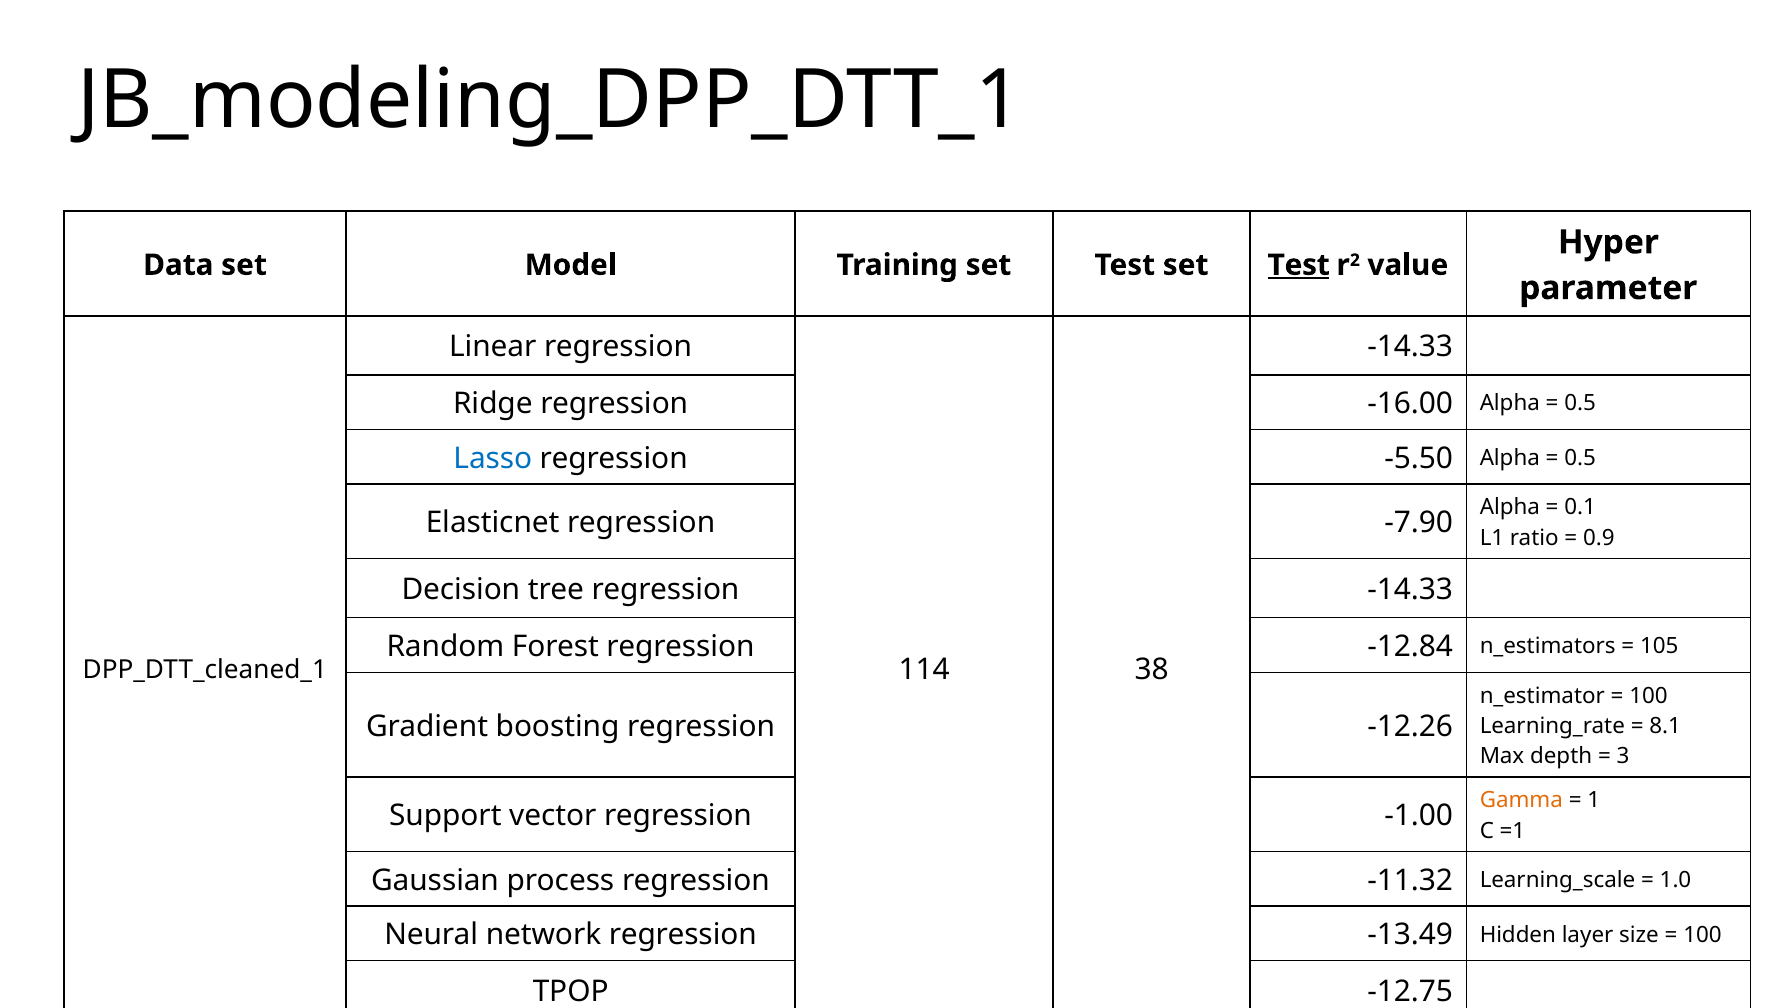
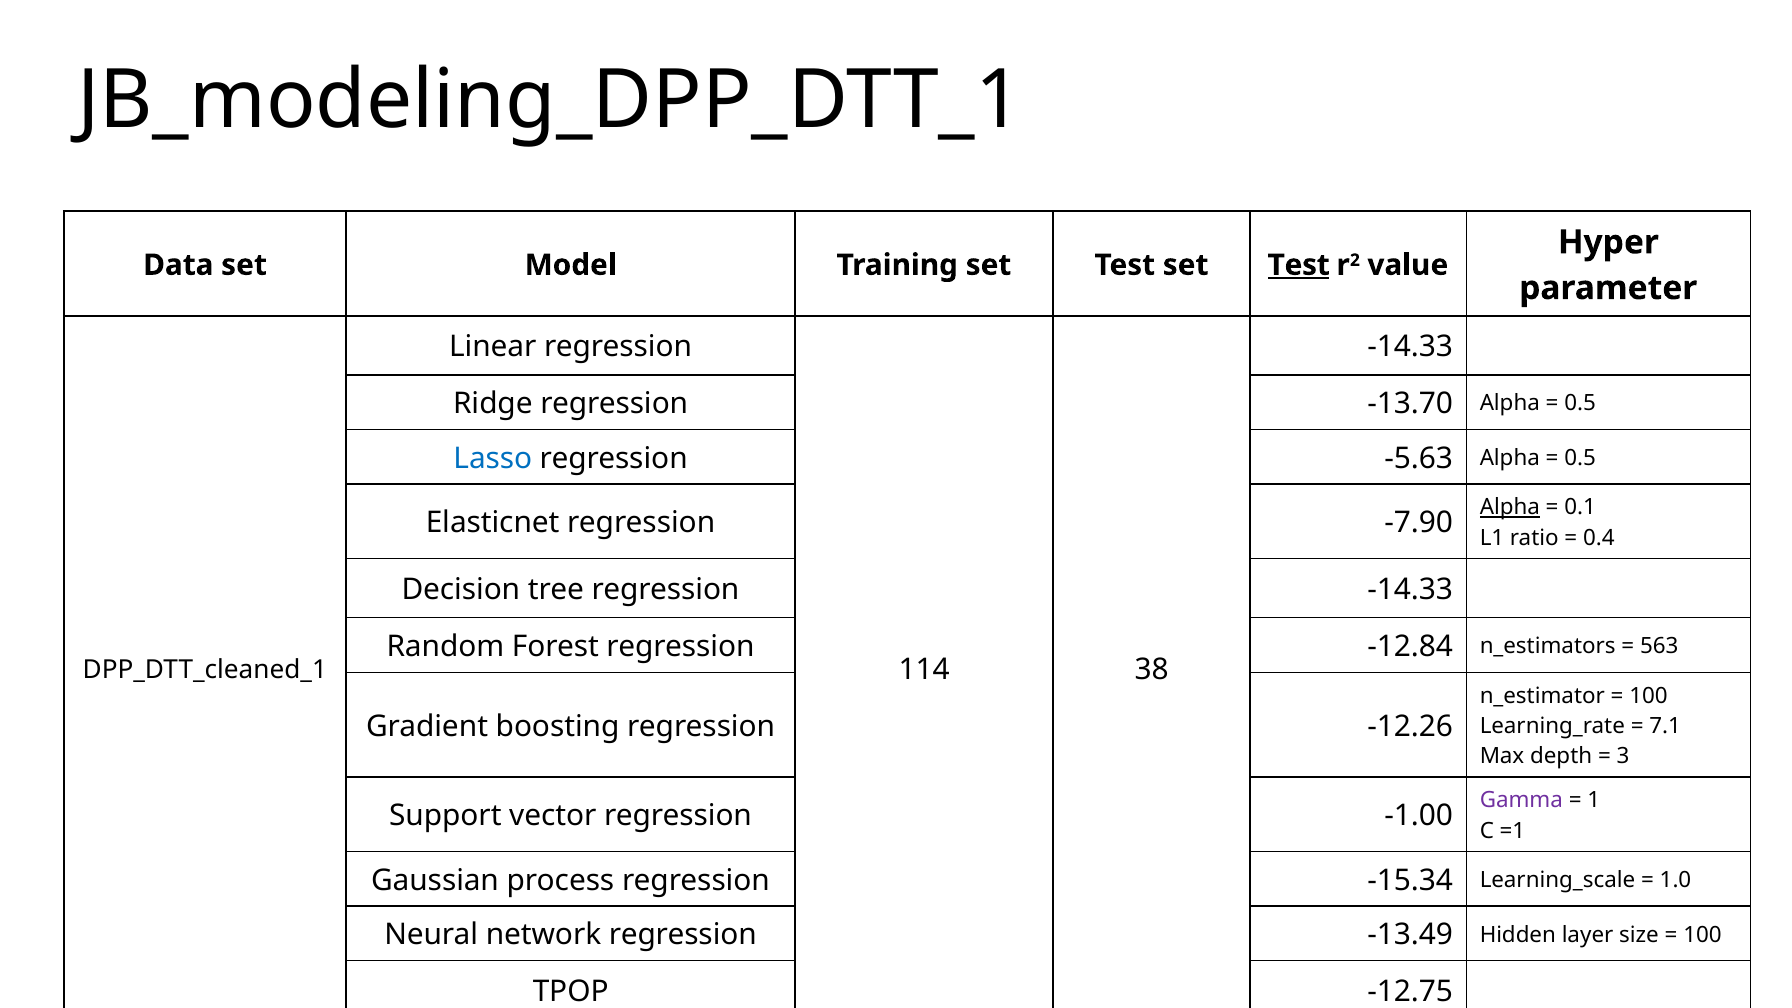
-16.00: -16.00 -> -13.70 (1410, 404)
-5.50: -5.50 -> -5.63 (1419, 458)
Alpha underline: none -> present (1510, 507)
0.9: 0.9 -> 0.4 (1599, 538)
105: 105 -> 563 (1659, 646)
8.1: 8.1 -> 7.1 (1665, 726)
Gamma colour: orange -> purple (1521, 801)
-11.32: -11.32 -> -15.34 (1410, 881)
